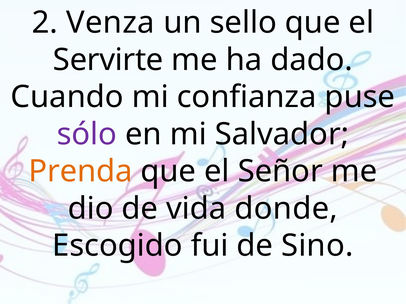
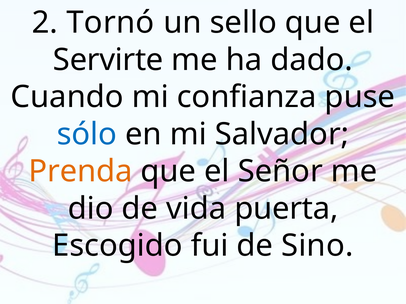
Venza: Venza -> Tornó (110, 23)
sólo colour: purple -> blue (87, 134)
donde: donde -> puerta (286, 209)
